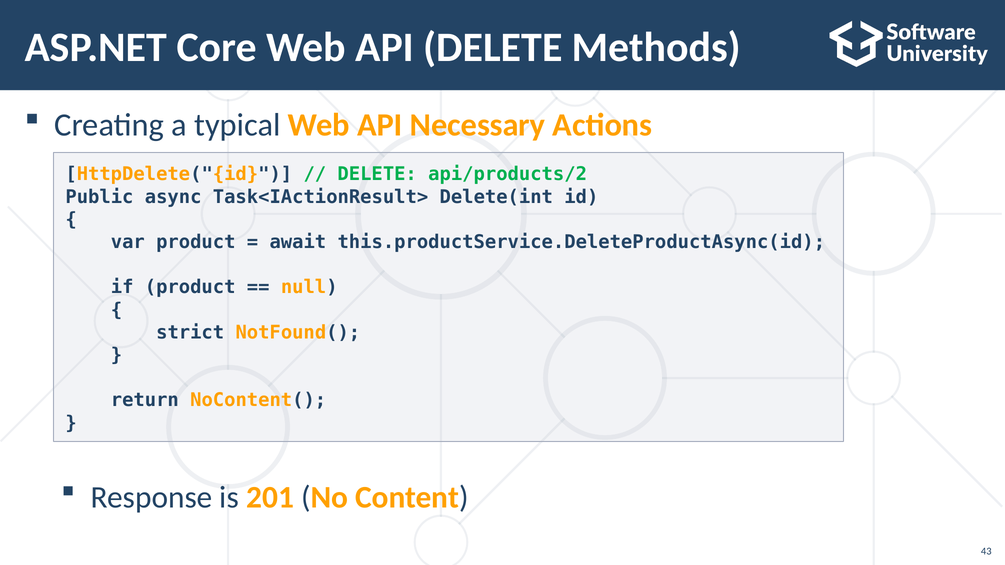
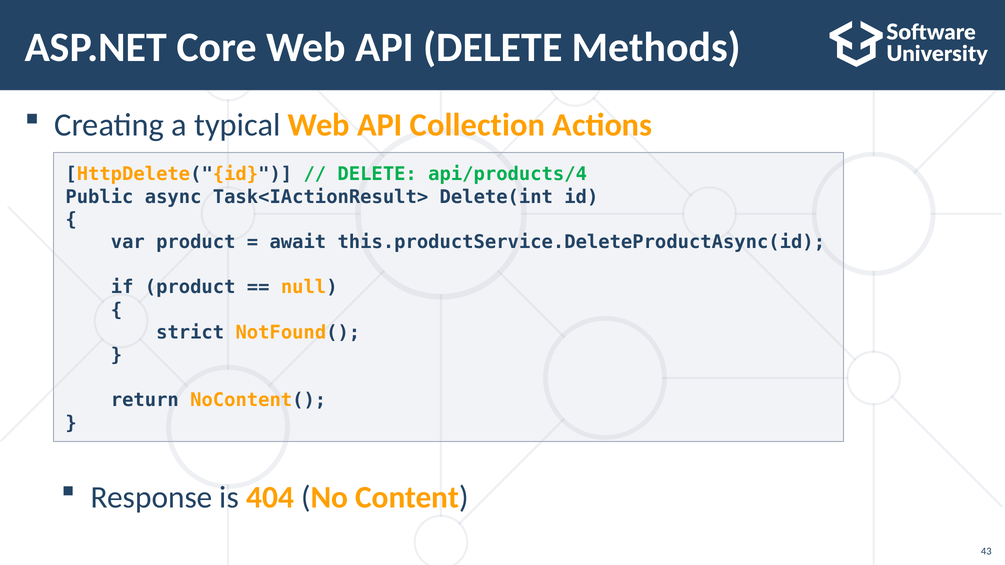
Necessary: Necessary -> Collection (477, 125)
api/products/2: api/products/2 -> api/products/4 (508, 174)
201: 201 -> 404 (270, 497)
